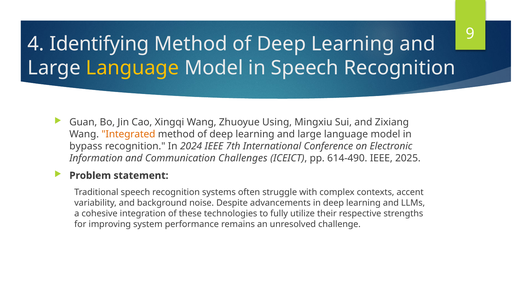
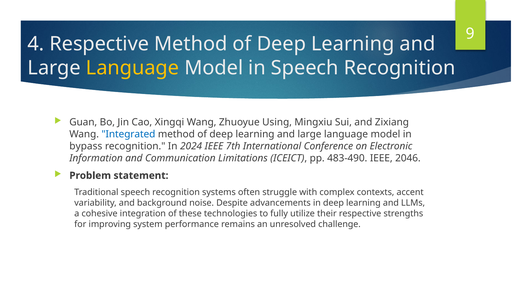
4 Identifying: Identifying -> Respective (99, 44)
Integrated colour: orange -> blue (128, 134)
Challenges: Challenges -> Limitations (243, 158)
614-490: 614-490 -> 483-490 (347, 158)
2025: 2025 -> 2046 (408, 158)
